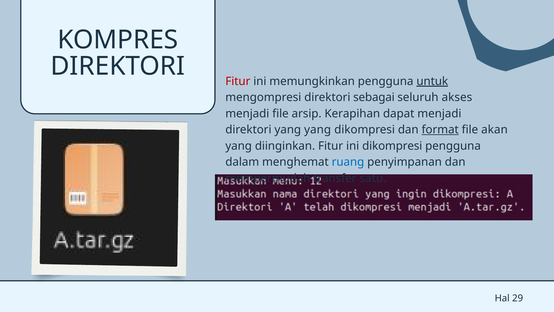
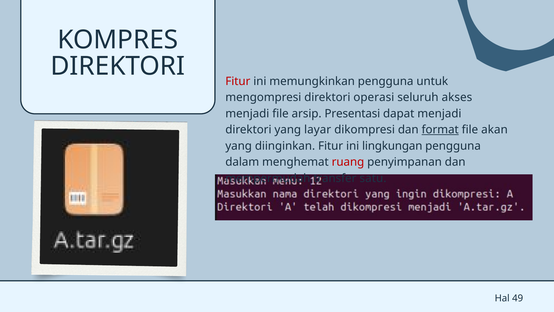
untuk underline: present -> none (432, 81)
sebagai: sebagai -> operasi (374, 97)
Kerapihan: Kerapihan -> Presentasi (352, 113)
yang yang: yang -> layar (318, 130)
ini dikompresi: dikompresi -> lingkungan (392, 146)
ruang colour: blue -> red (348, 162)
29: 29 -> 49 (518, 298)
